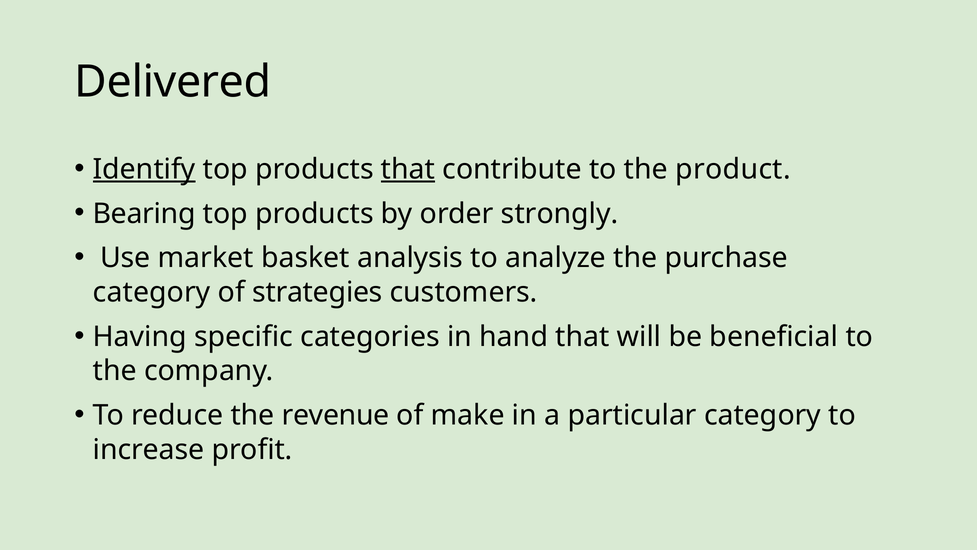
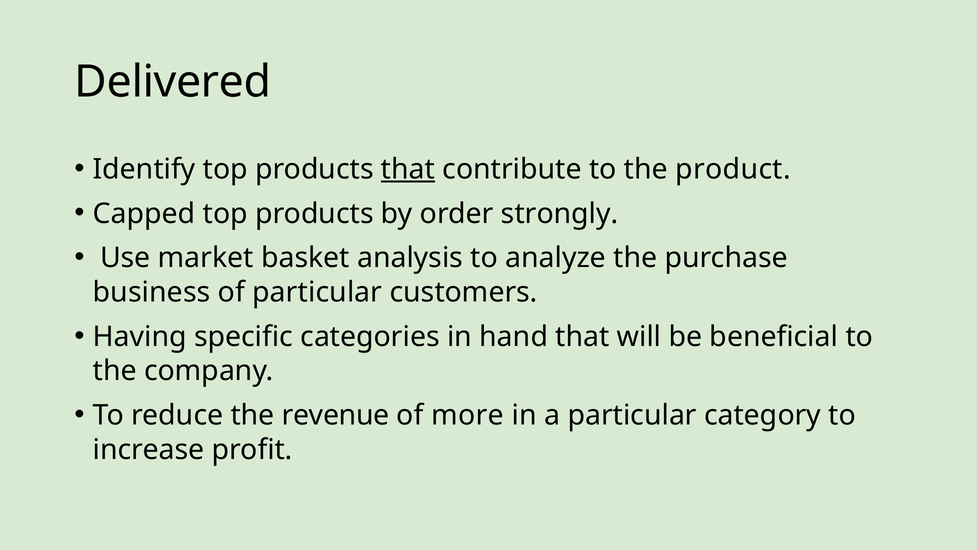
Identify underline: present -> none (144, 169)
Bearing: Bearing -> Capped (144, 213)
category: category -> business (152, 292)
of strategies: strategies -> particular (317, 292)
make: make -> more (468, 415)
